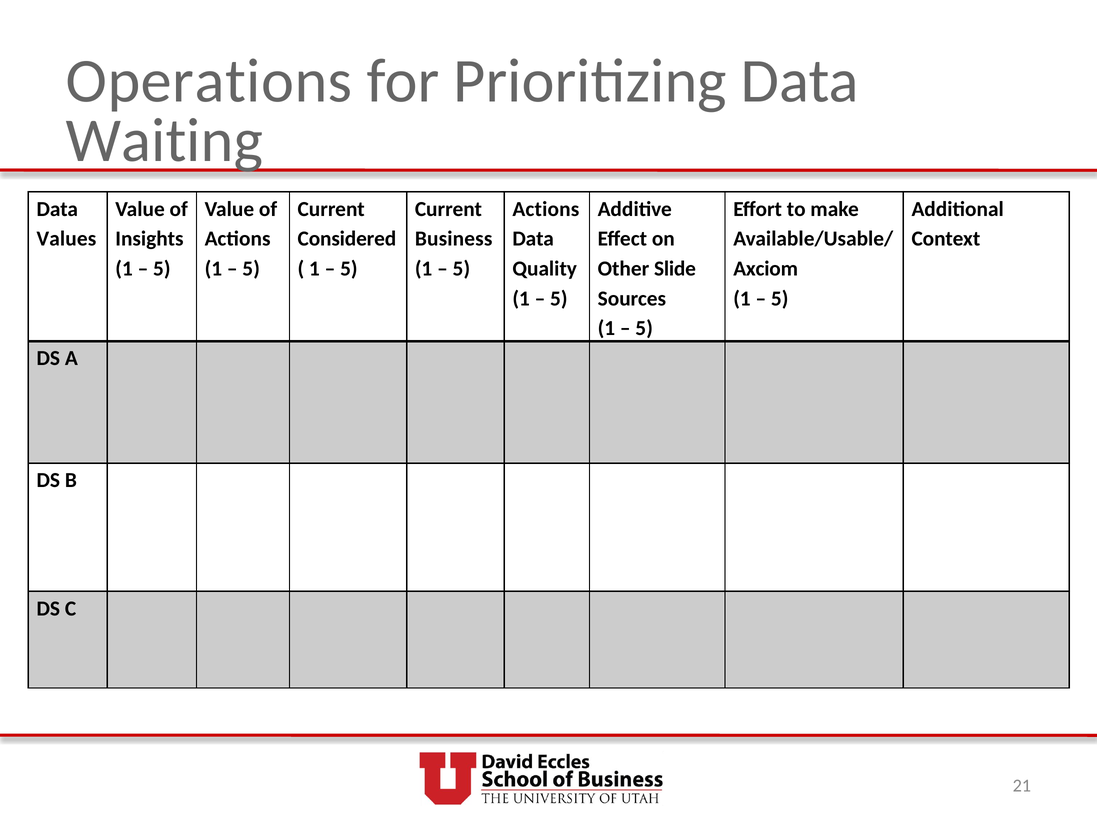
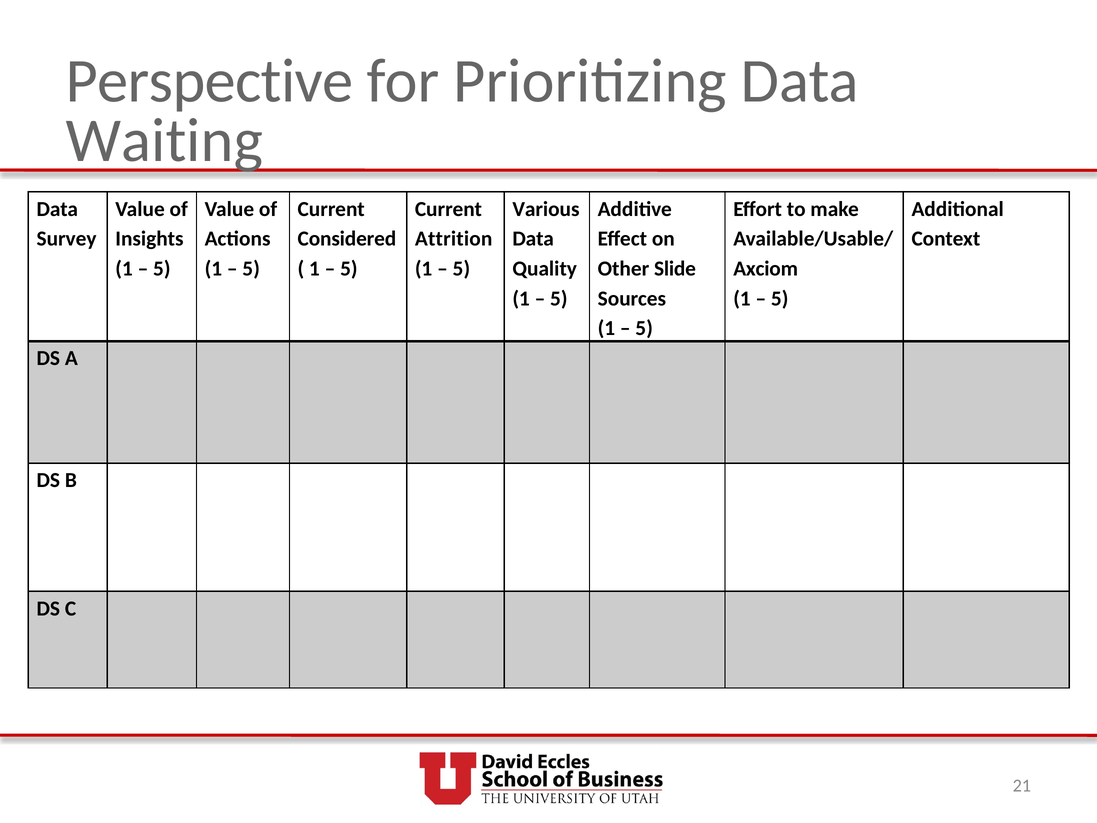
Operations: Operations -> Perspective (210, 81)
Actions: Actions -> Various (546, 209)
Values: Values -> Survey (67, 239)
Business: Business -> Attrition (454, 239)
